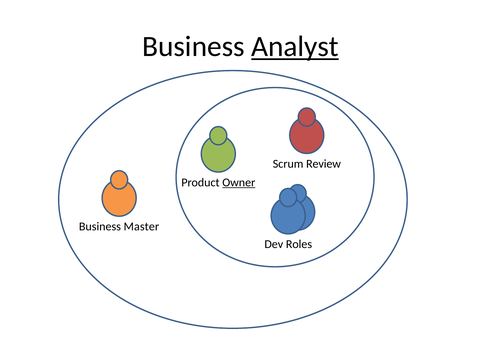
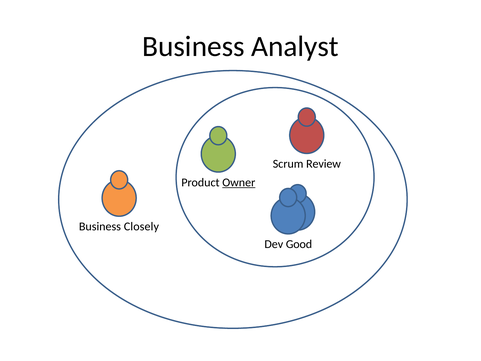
Analyst underline: present -> none (295, 47)
Master: Master -> Closely (141, 227)
Roles: Roles -> Good (299, 244)
